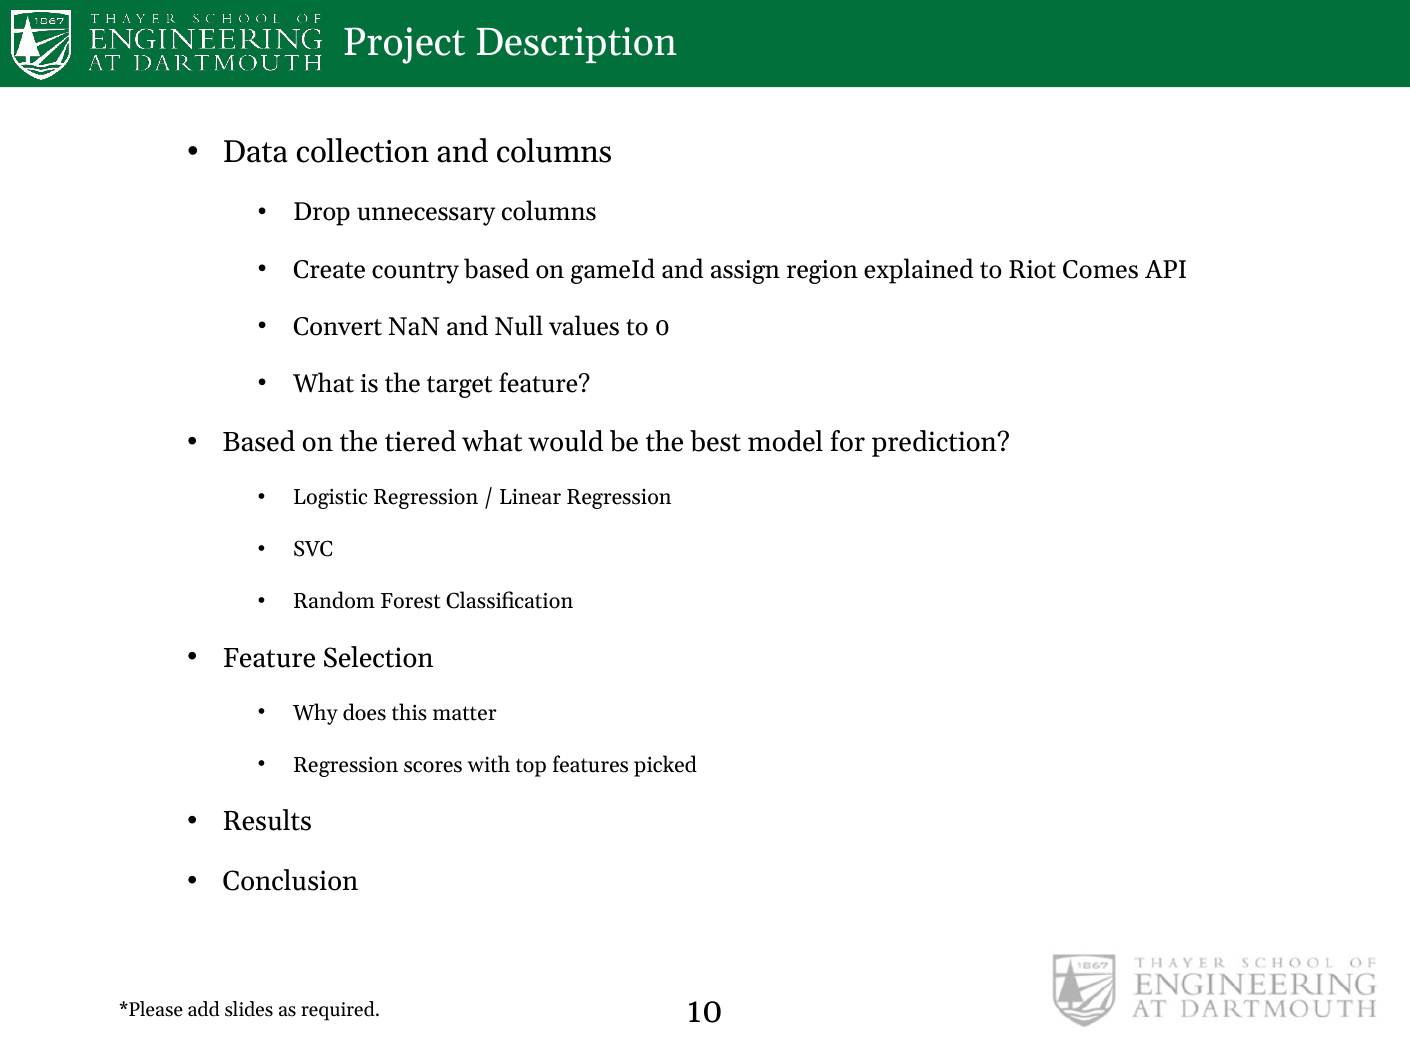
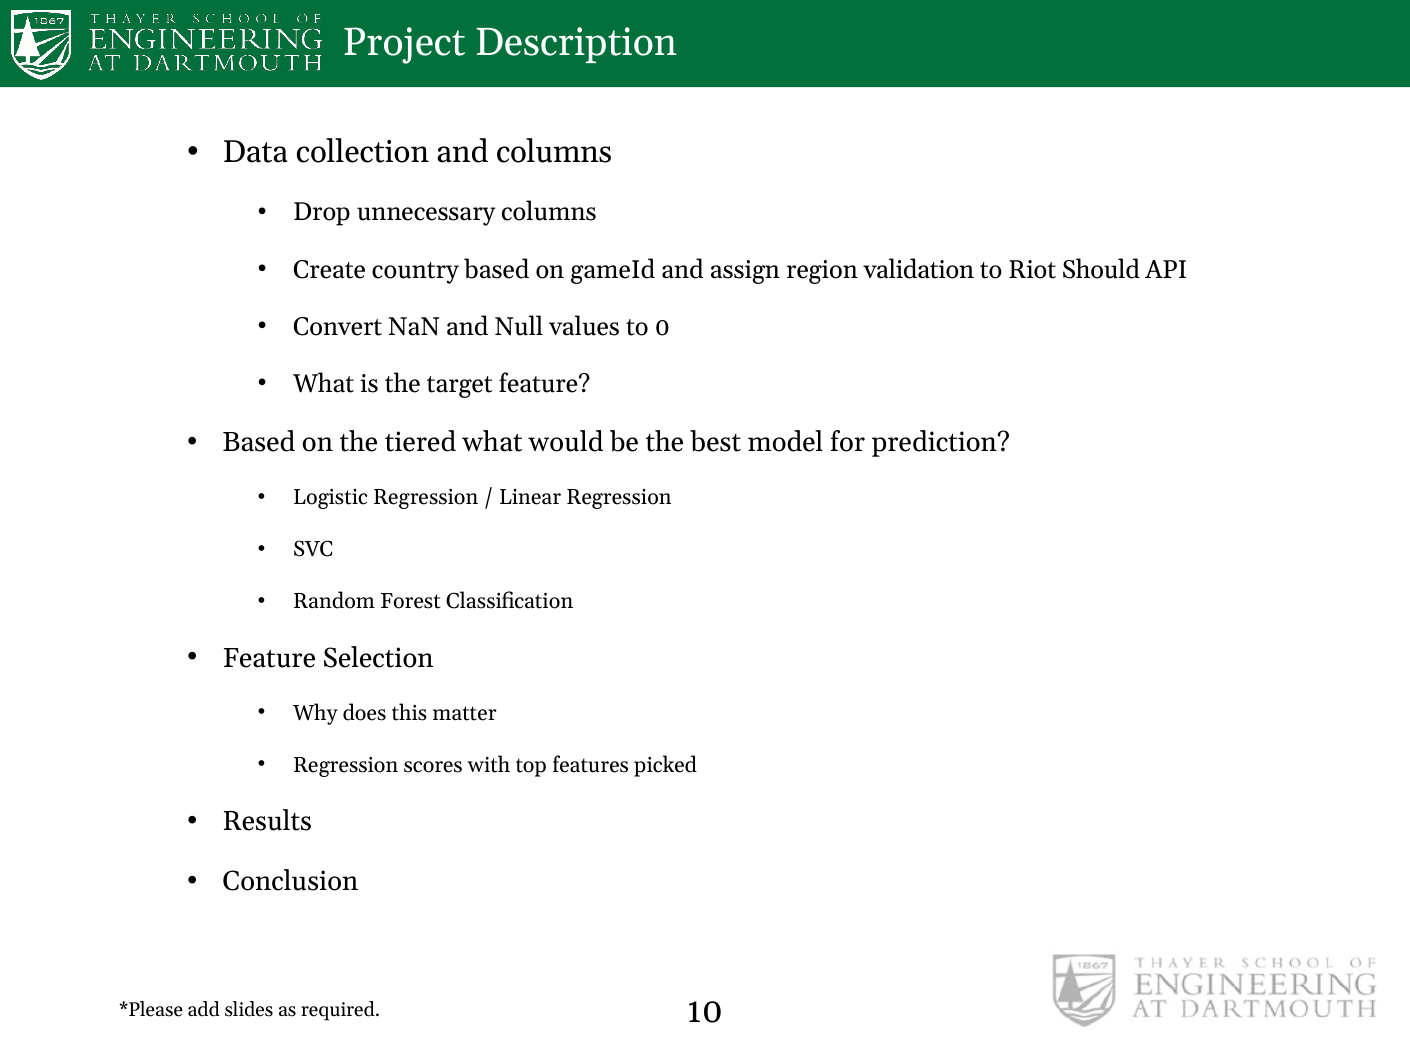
explained: explained -> validation (919, 269)
Comes: Comes -> Should (1101, 269)
